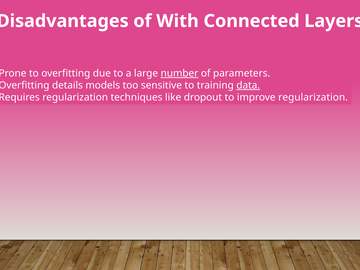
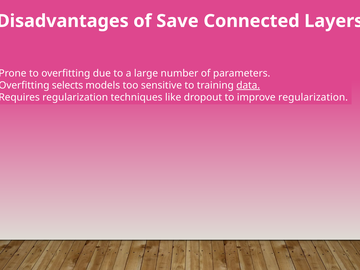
With: With -> Save (177, 21)
number underline: present -> none (179, 73)
details: details -> selects (67, 85)
